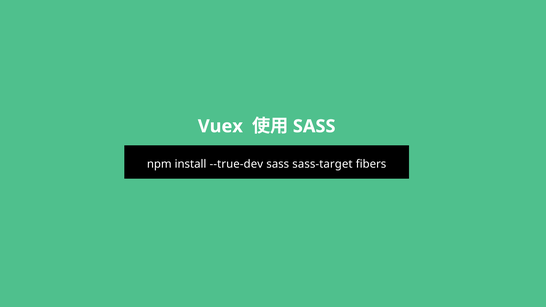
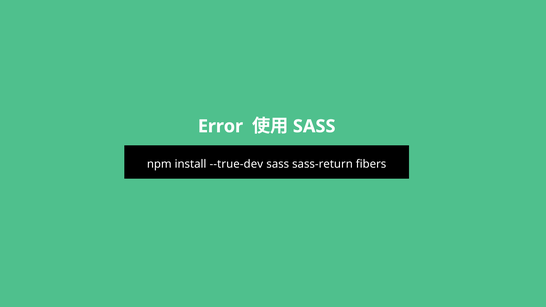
Vuex: Vuex -> Error (220, 126)
sass-target: sass-target -> sass-return (322, 164)
